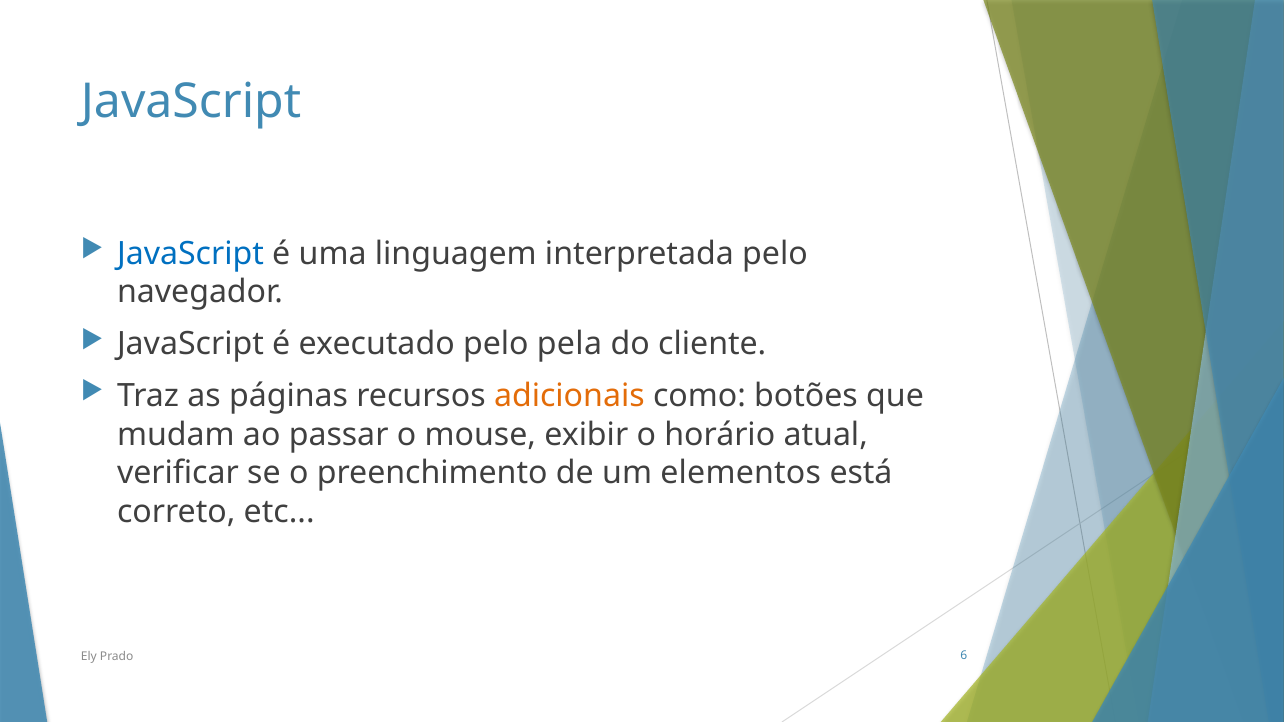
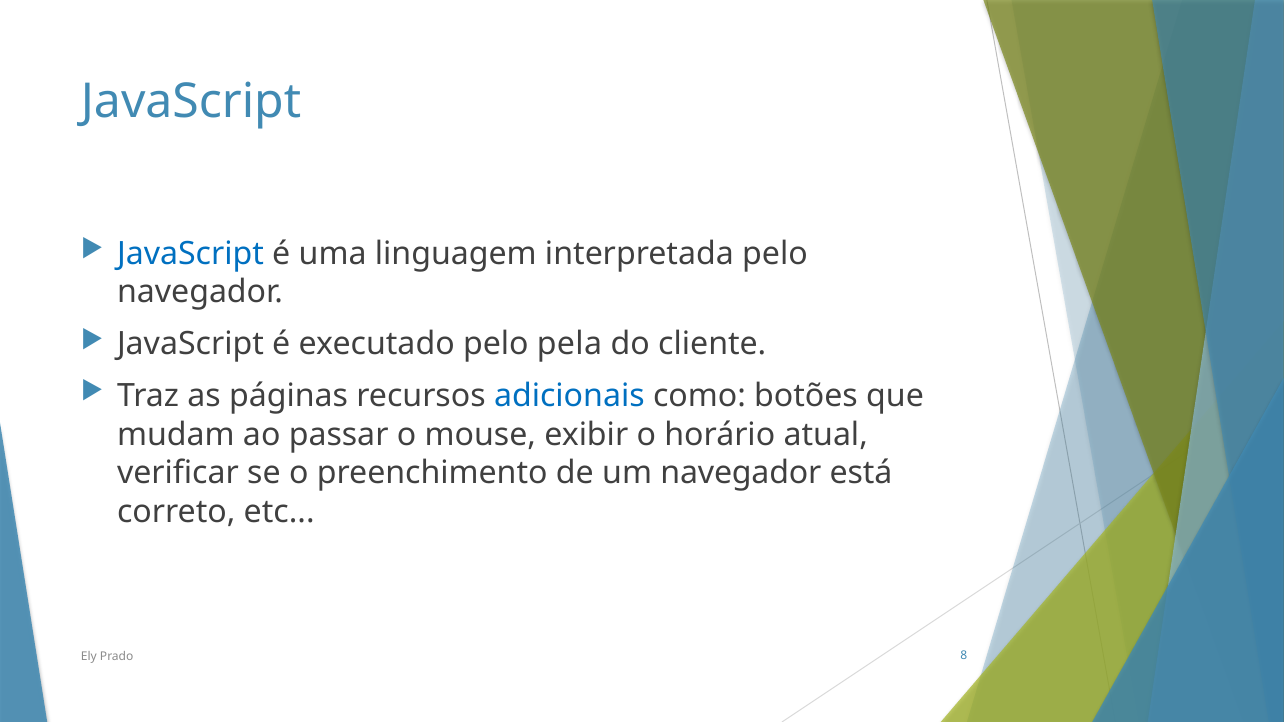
adicionais colour: orange -> blue (569, 396)
um elementos: elementos -> navegador (741, 473)
6: 6 -> 8 (964, 655)
